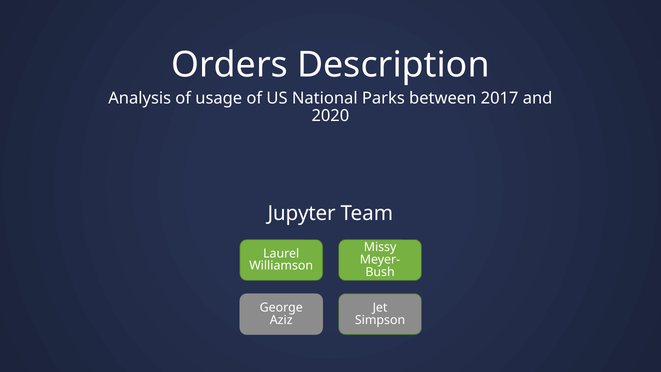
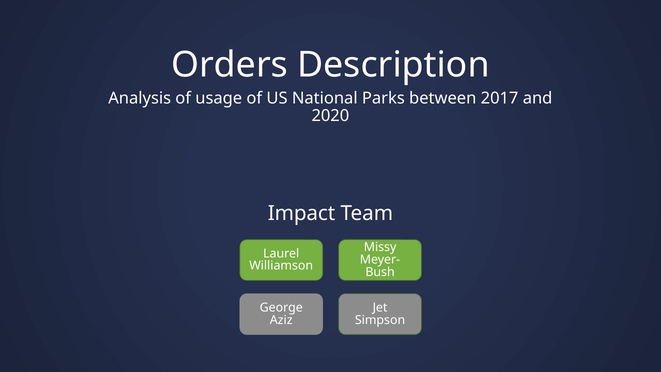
Jupyter: Jupyter -> Impact (302, 213)
